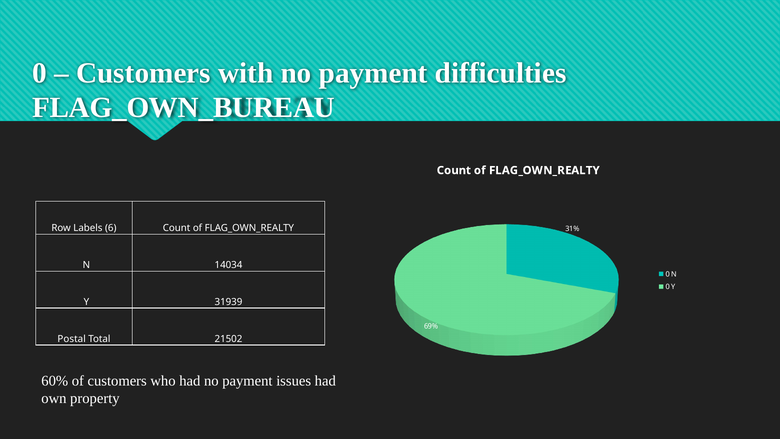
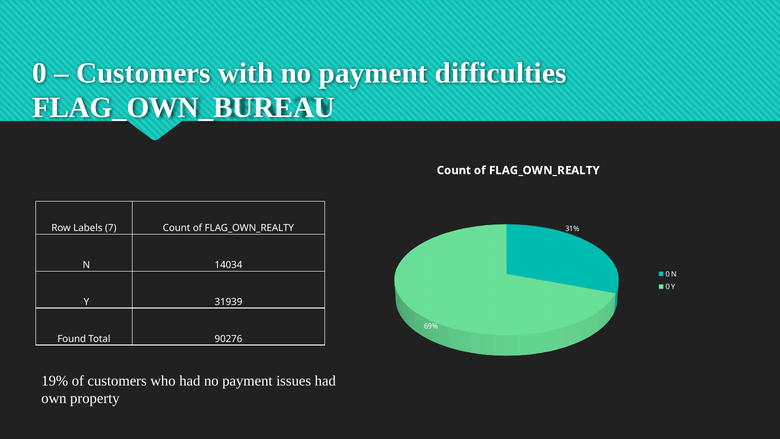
6: 6 -> 7 (111, 228)
Postal: Postal -> Found (72, 339)
21502: 21502 -> 90276 (228, 339)
60%: 60% -> 19% (55, 380)
